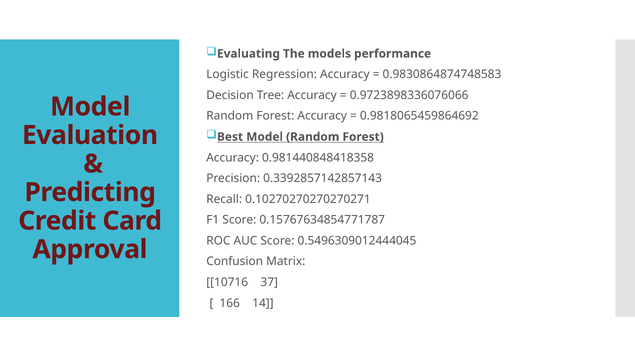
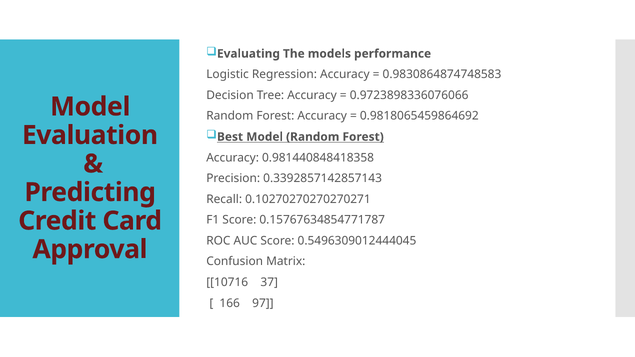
14: 14 -> 97 (263, 303)
